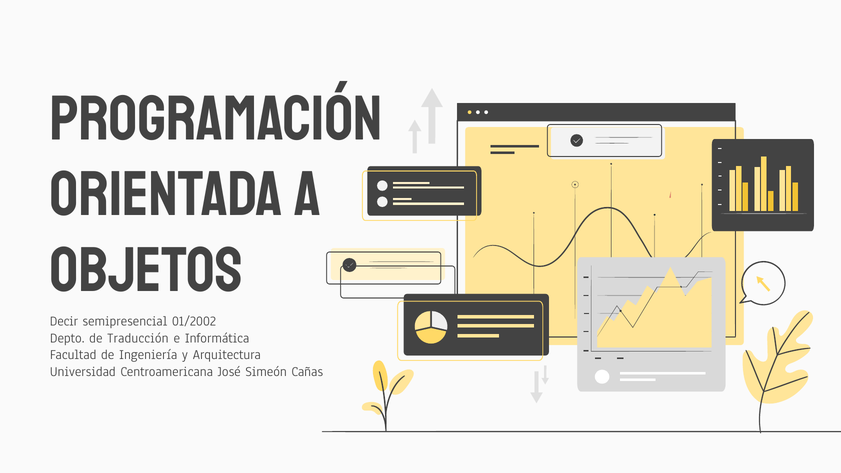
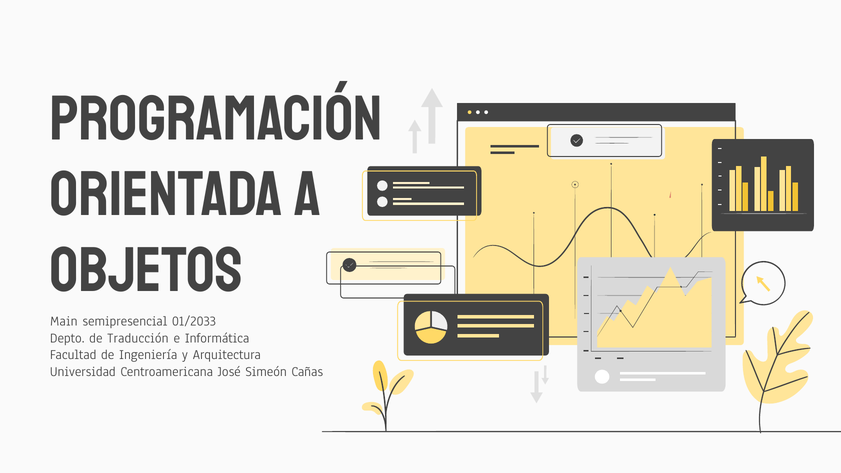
Decir: Decir -> Main (64, 321)
01/2002: 01/2002 -> 01/2033 (194, 321)
